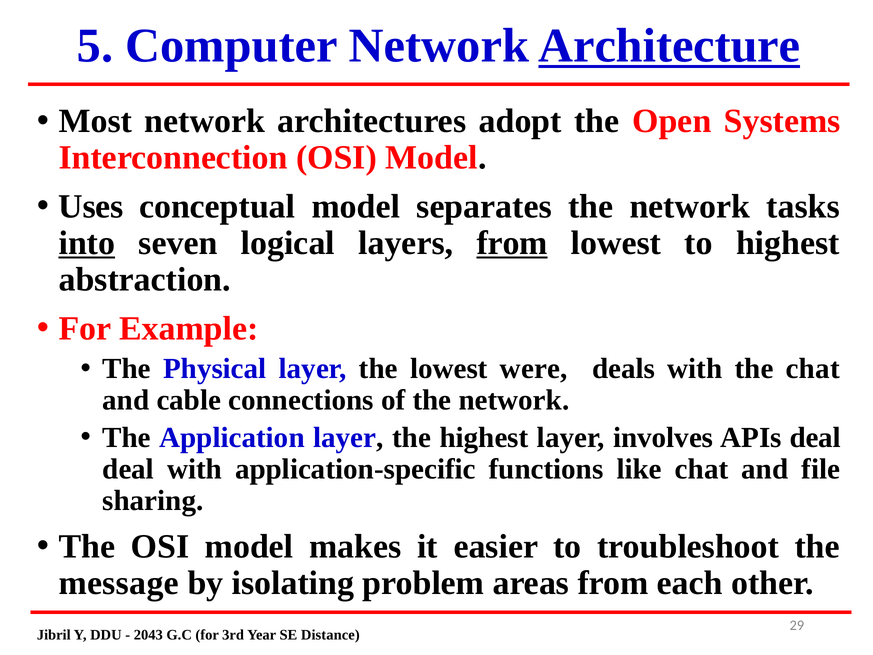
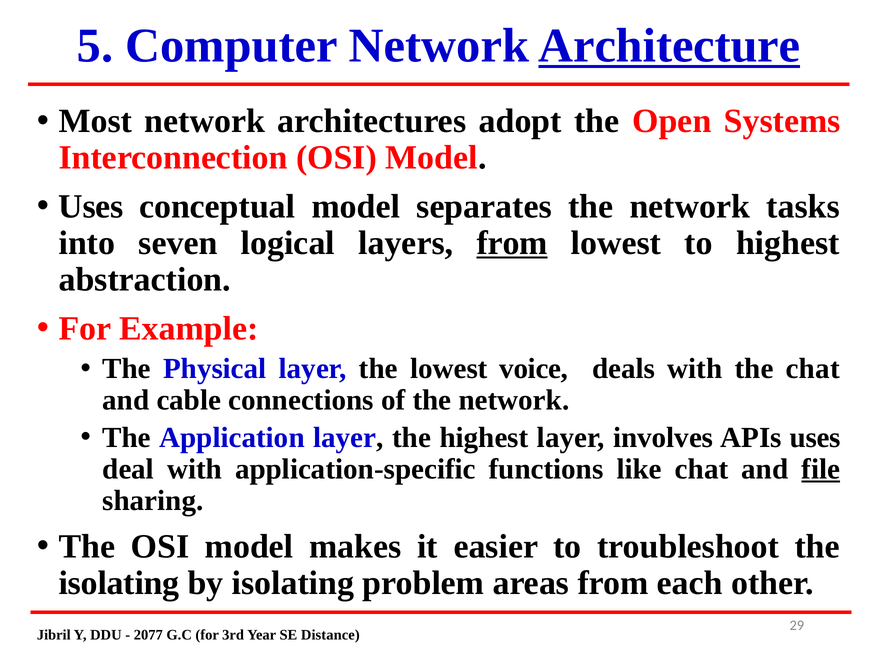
into underline: present -> none (87, 243)
were: were -> voice (534, 368)
APIs deal: deal -> uses (815, 437)
file underline: none -> present (821, 469)
message: message -> isolating (119, 583)
2043: 2043 -> 2077 (148, 635)
